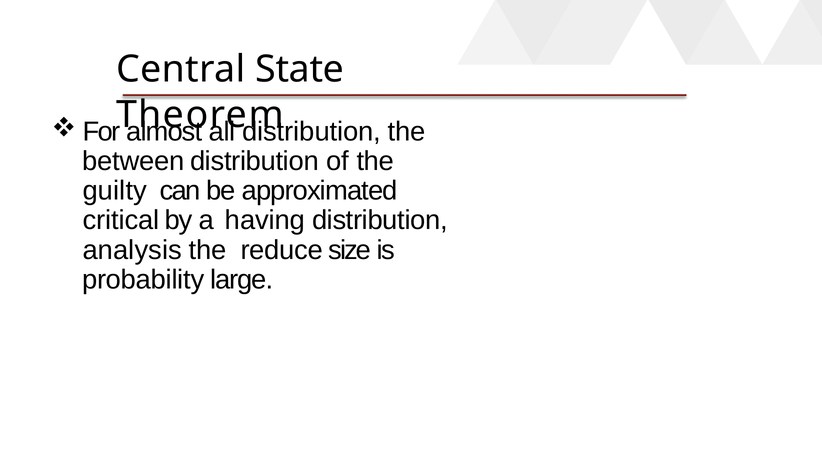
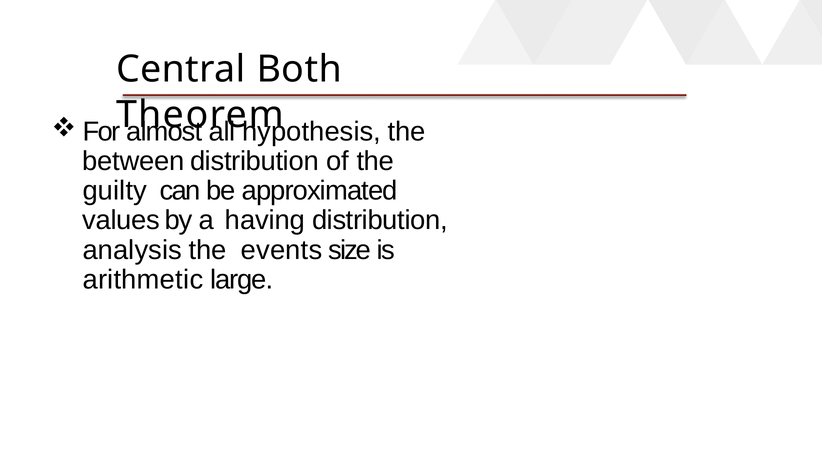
State: State -> Both (299, 69)
distribution: distribution -> hypothesis (312, 132)
critical: critical -> values (121, 221)
reduce: reduce -> events (282, 250)
probability: probability -> arithmetic (143, 280)
